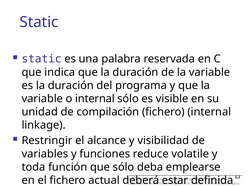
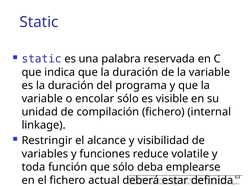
o internal: internal -> encolar (95, 99)
